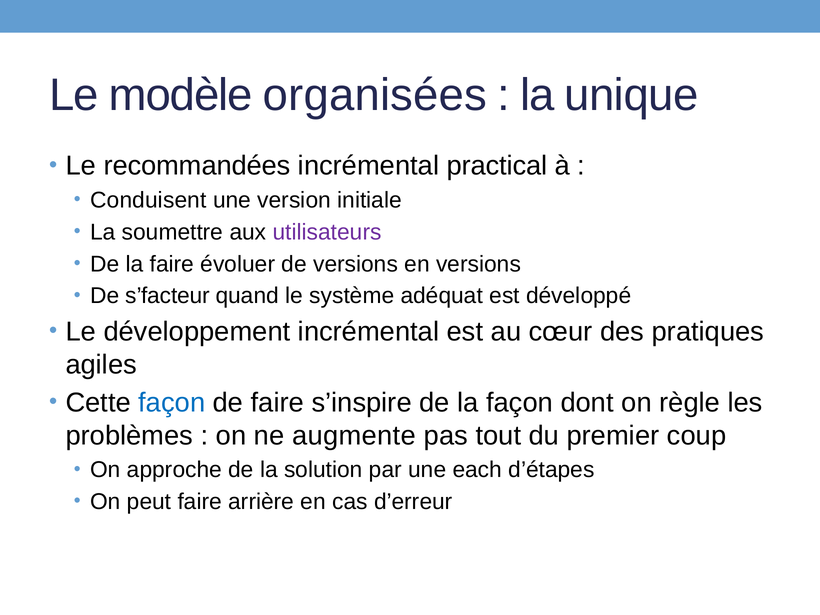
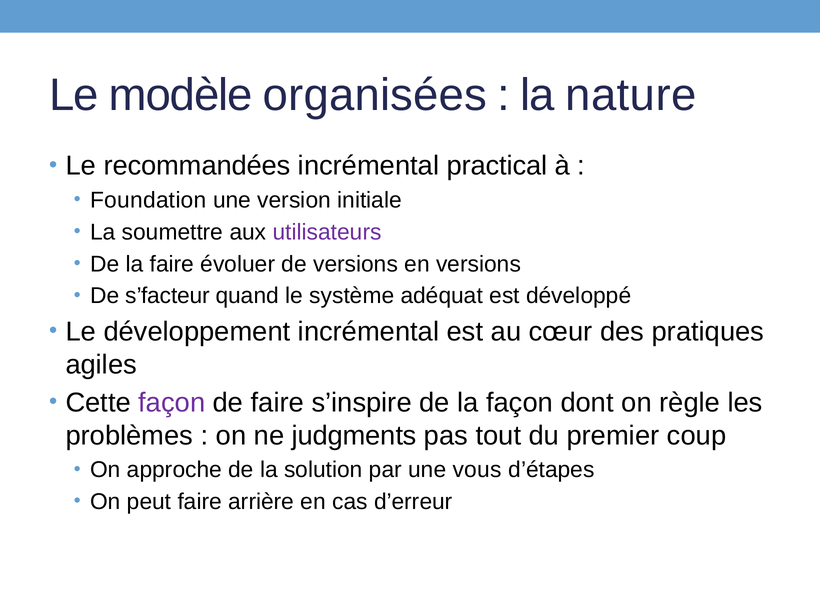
unique: unique -> nature (631, 95)
Conduisent: Conduisent -> Foundation (148, 200)
façon colour: blue -> purple (172, 403)
augmente: augmente -> judgments (354, 436)
each: each -> vous (477, 470)
